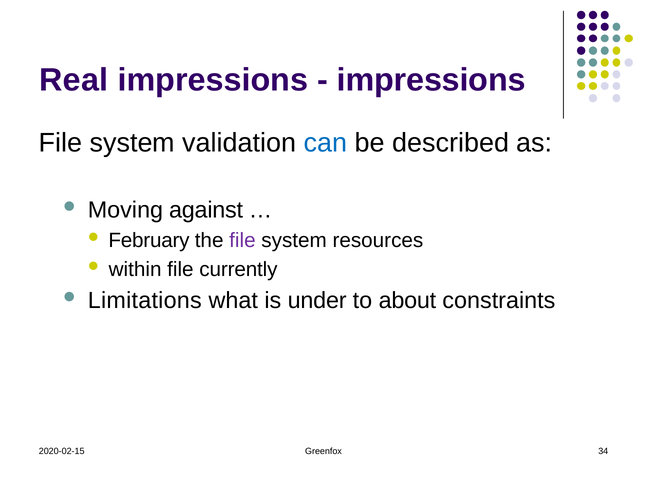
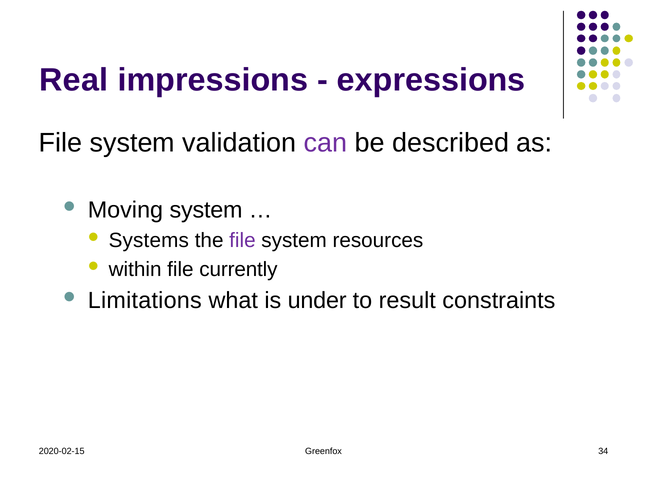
impressions: impressions -> expressions (431, 80)
can colour: blue -> purple (326, 143)
Moving against: against -> system (206, 210)
February: February -> Systems (149, 241)
about: about -> result (407, 301)
